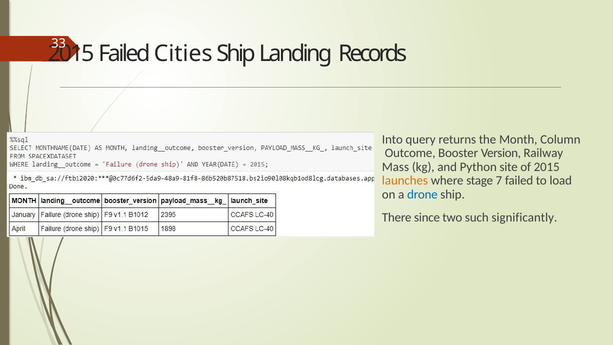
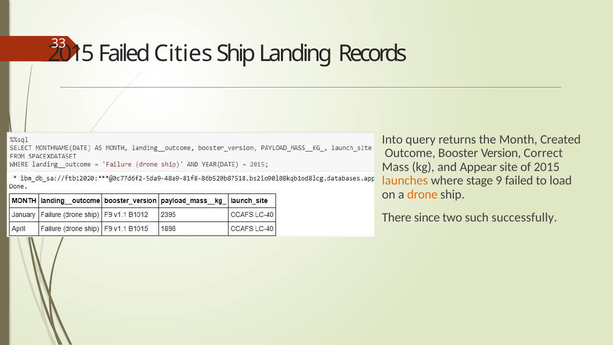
Column: Column -> Created (560, 139)
Railway: Railway -> Correct (543, 153)
Python: Python -> Appear (478, 167)
7: 7 -> 9 (499, 181)
drone colour: blue -> orange (422, 194)
significantly: significantly -> successfully (524, 218)
